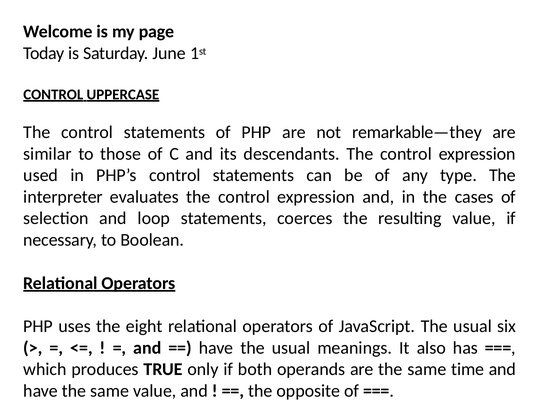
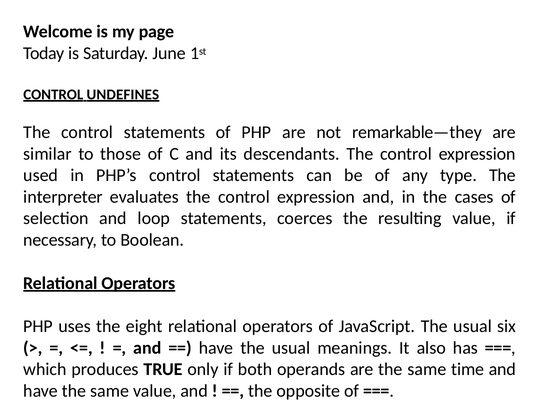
UPPERCASE: UPPERCASE -> UNDEFINES (123, 94)
